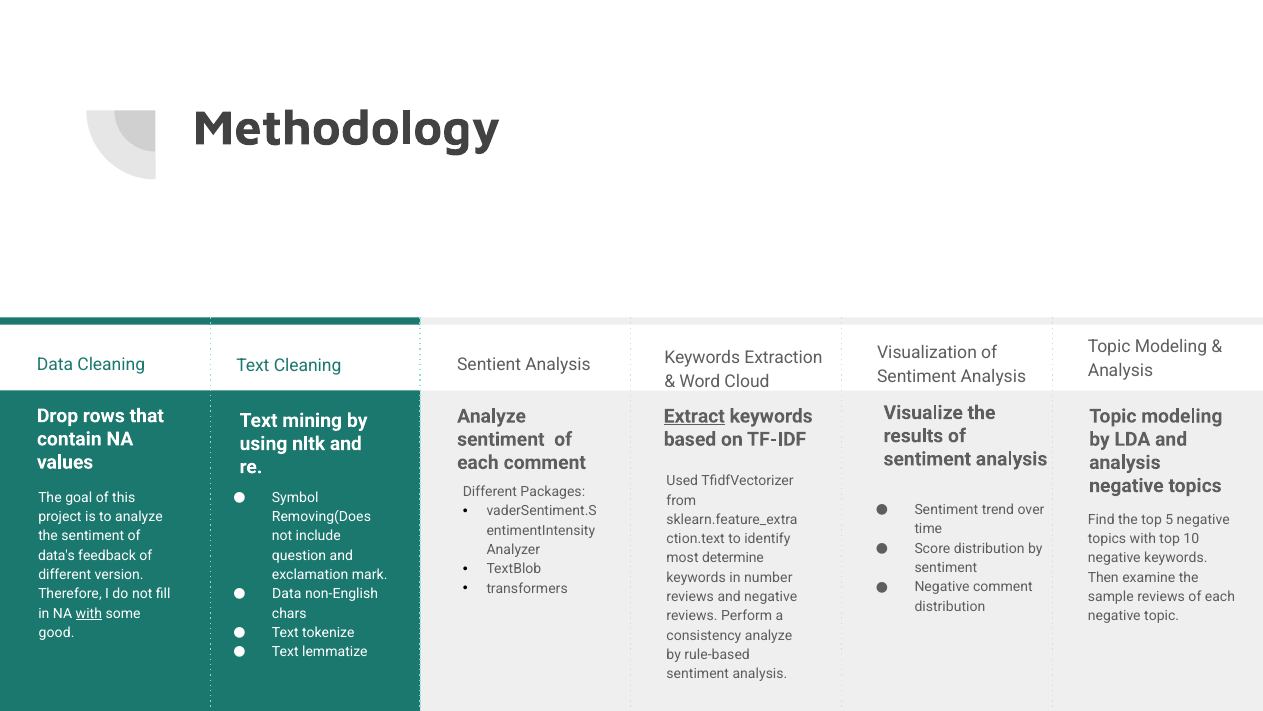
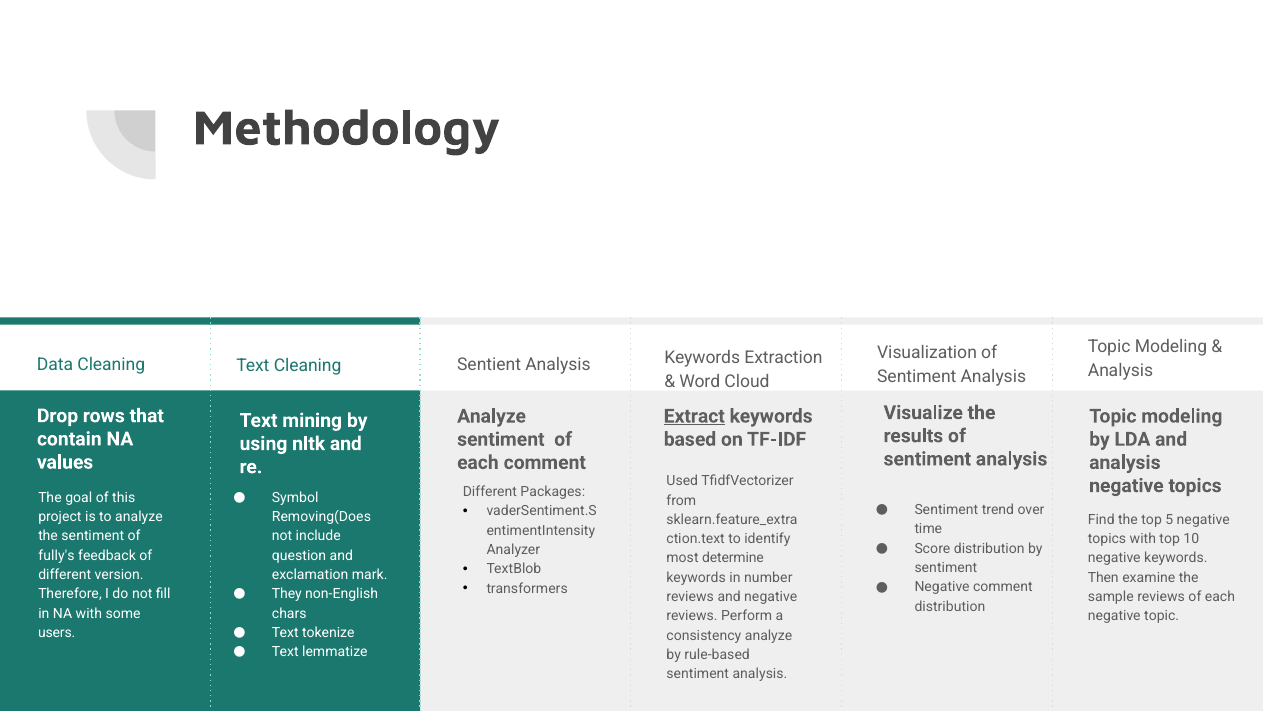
data's: data's -> fully's (56, 555)
Data: Data -> They (287, 594)
with underline: present -> none (89, 613)
good: good -> users (57, 632)
